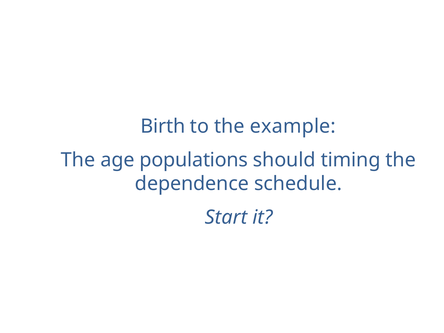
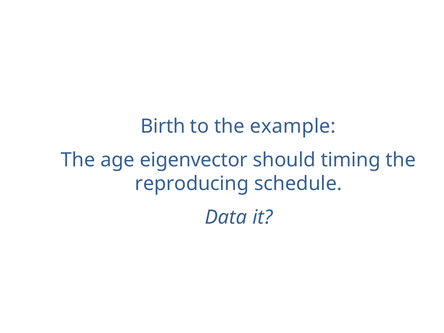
populations: populations -> eigenvector (194, 160)
dependence: dependence -> reproducing (192, 184)
Start: Start -> Data (226, 217)
